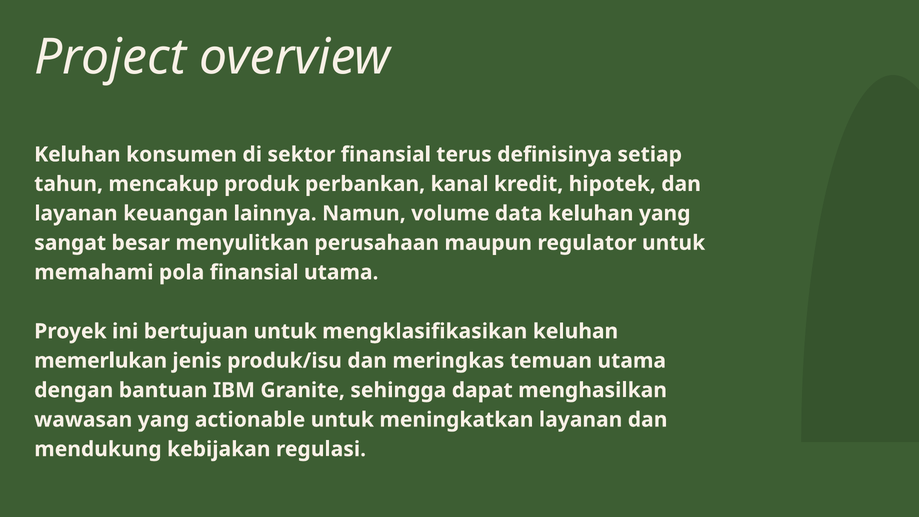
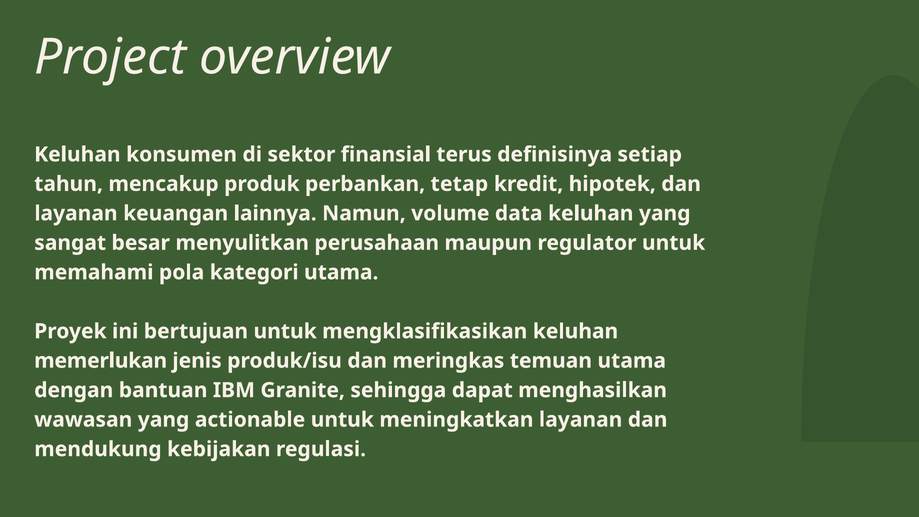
kanal: kanal -> tetap (459, 184)
pola finansial: finansial -> kategori (254, 272)
